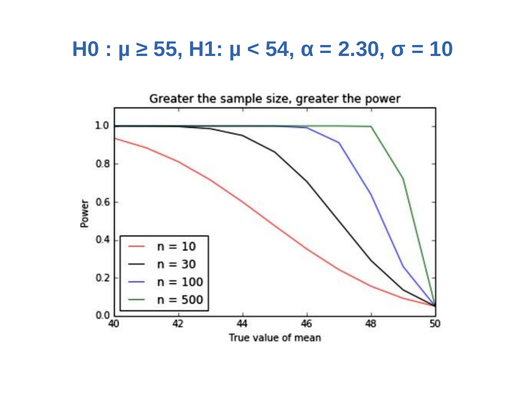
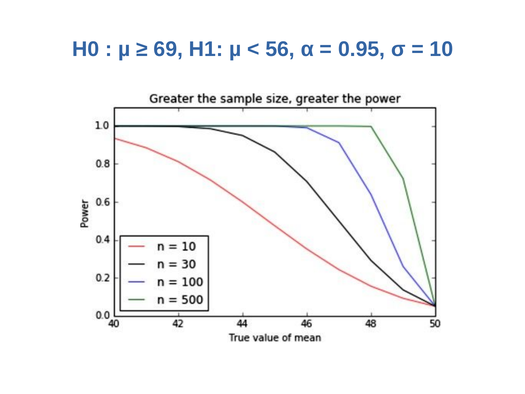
55: 55 -> 69 (168, 49)
54: 54 -> 56 (280, 49)
2.30: 2.30 -> 0.95 (362, 49)
